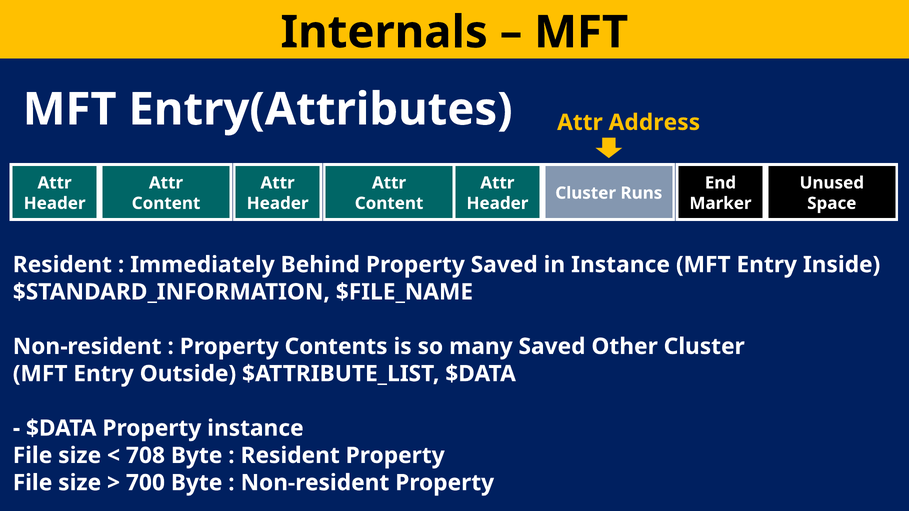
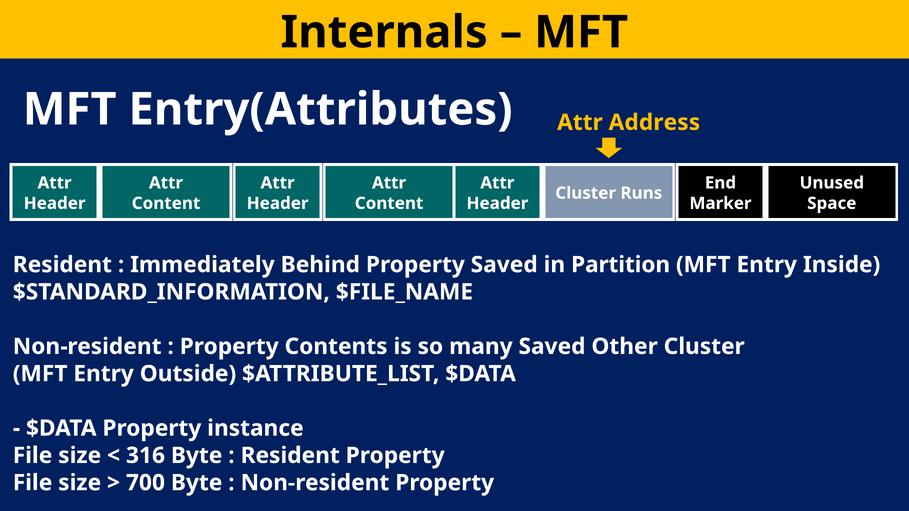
in Instance: Instance -> Partition (621, 265)
708: 708 -> 316 (145, 456)
